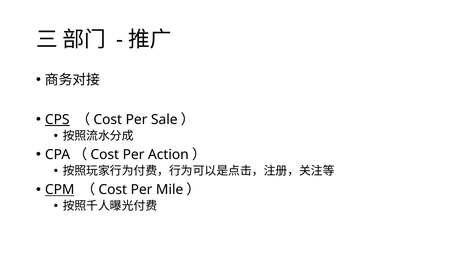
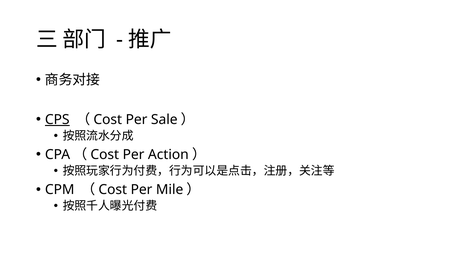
CPM underline: present -> none (60, 190)
